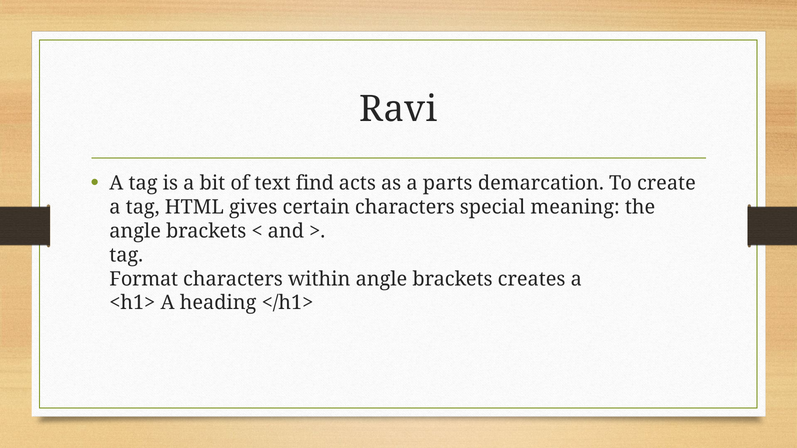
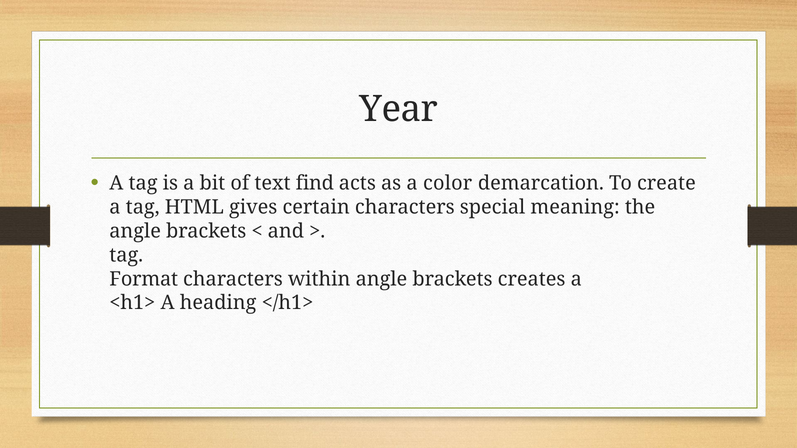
Ravi: Ravi -> Year (399, 109)
parts: parts -> color (448, 183)
